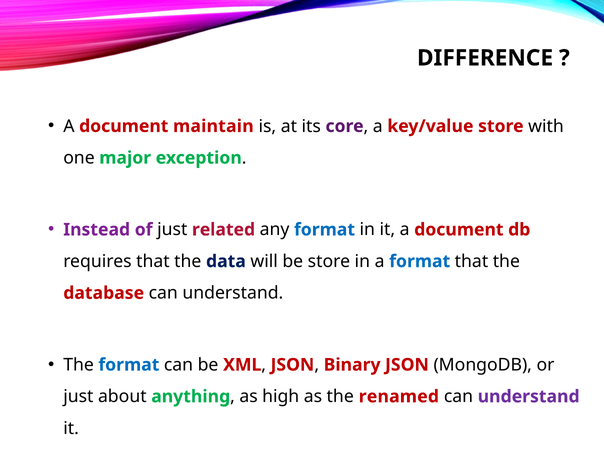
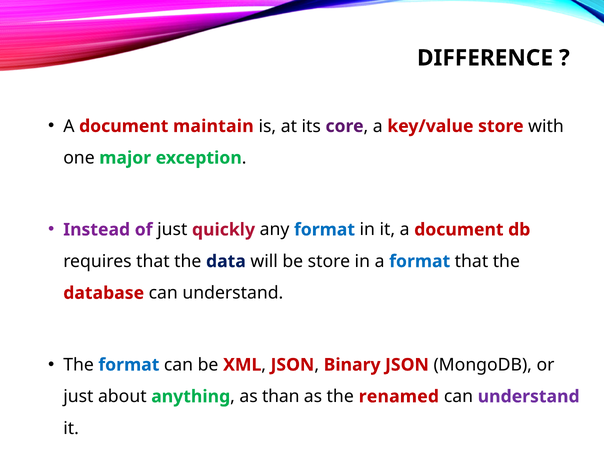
related: related -> quickly (224, 230)
high: high -> than (281, 397)
